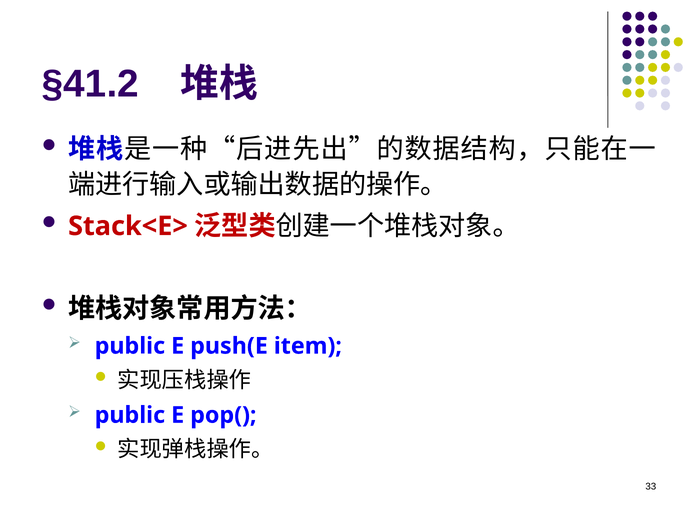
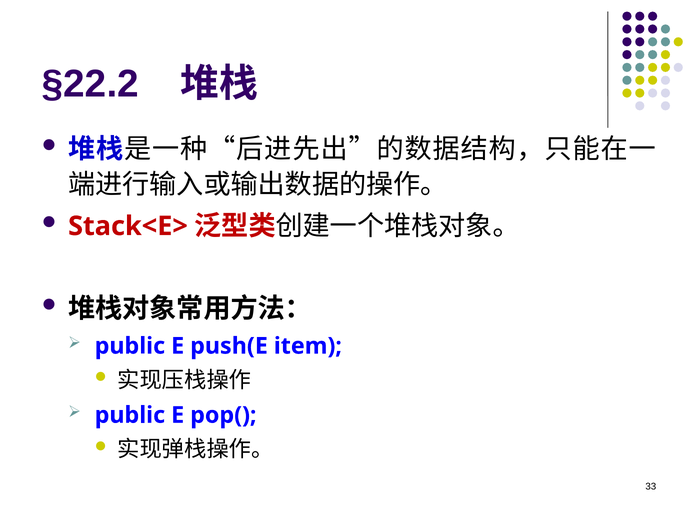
§41.2: §41.2 -> §22.2 (90, 84)
